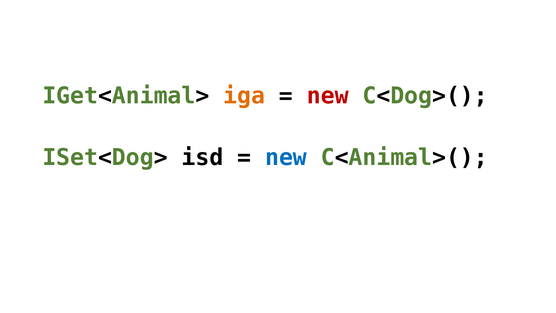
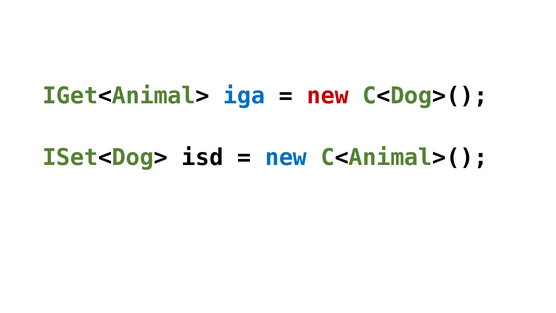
iga colour: orange -> blue (244, 96)
